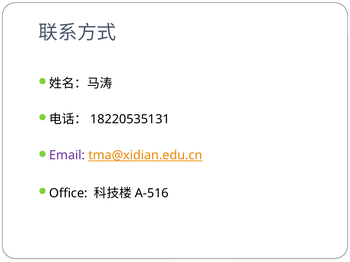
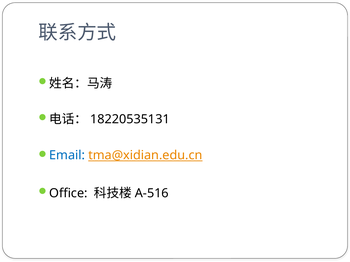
Email colour: purple -> blue (67, 156)
